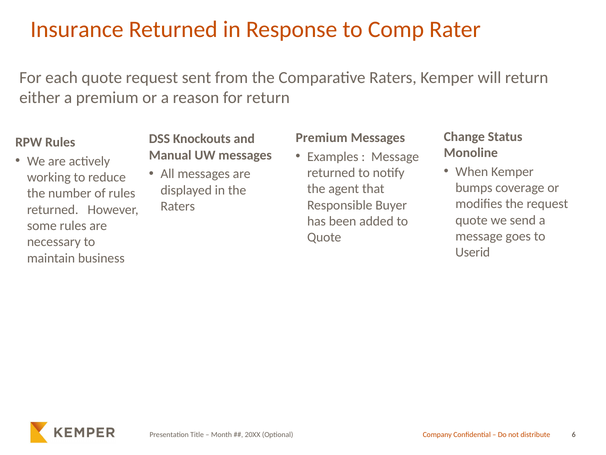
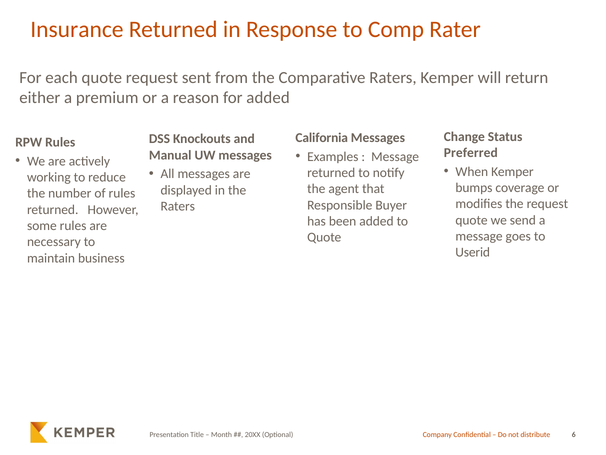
for return: return -> added (268, 98)
Premium: Premium -> California (322, 138)
Monoline: Monoline -> Preferred (471, 153)
